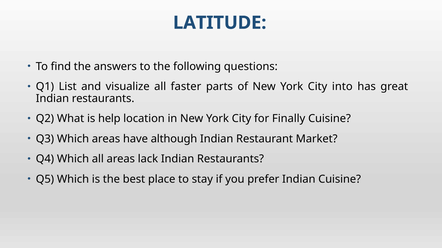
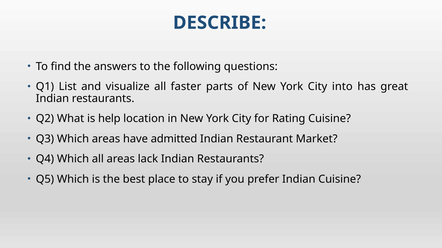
LATITUDE: LATITUDE -> DESCRIBE (220, 23)
Finally: Finally -> Rating (289, 119)
although: although -> admitted (174, 139)
